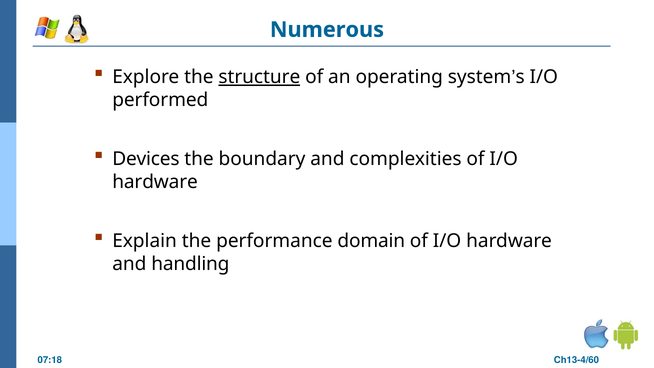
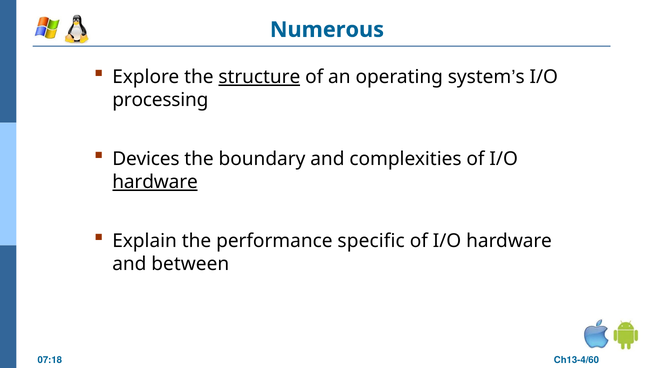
performed: performed -> processing (160, 100)
hardware underline: none -> present (155, 182)
domain: domain -> specific (371, 241)
handling: handling -> between (190, 264)
